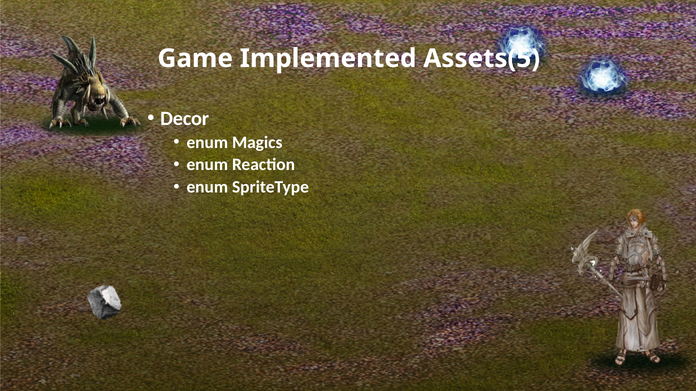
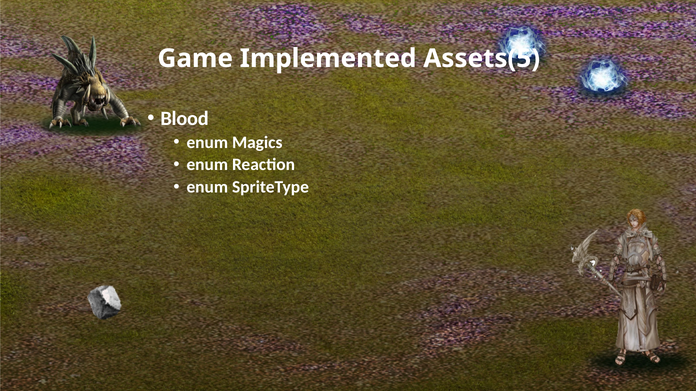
Decor: Decor -> Blood (185, 118)
